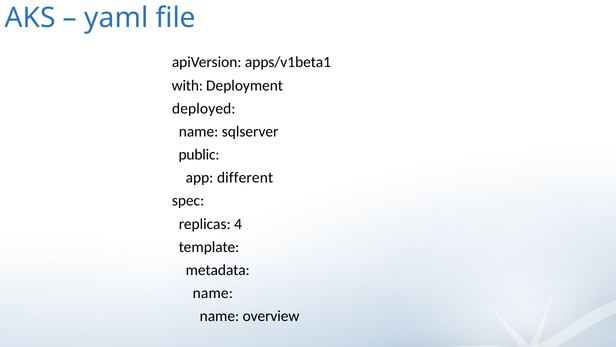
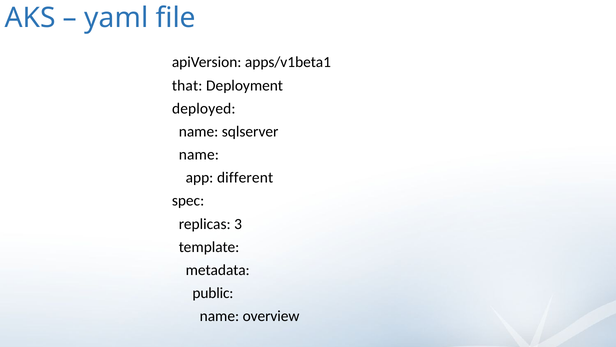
with: with -> that (187, 85)
public: public -> name (199, 154)
4: 4 -> 3 (238, 224)
name: name -> public (213, 293)
